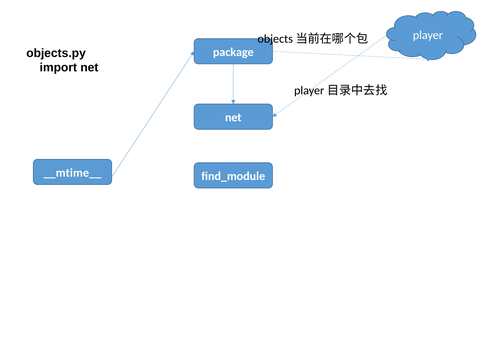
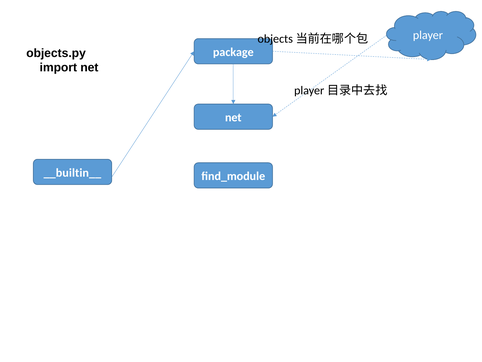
__mtime__: __mtime__ -> __builtin__ (72, 173)
